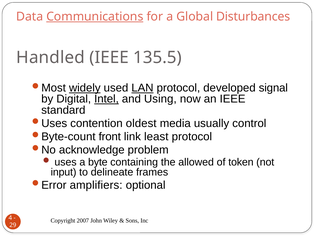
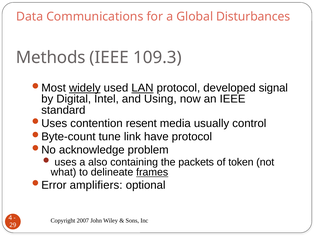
Communications underline: present -> none (95, 17)
Handled: Handled -> Methods (51, 57)
135.5: 135.5 -> 109.3 (157, 57)
Intel underline: present -> none (106, 99)
oldest: oldest -> resent (141, 123)
front: front -> tune (110, 136)
least: least -> have (156, 136)
byte: byte -> also (98, 162)
allowed: allowed -> packets (196, 162)
input: input -> what (63, 172)
frames underline: none -> present (152, 172)
